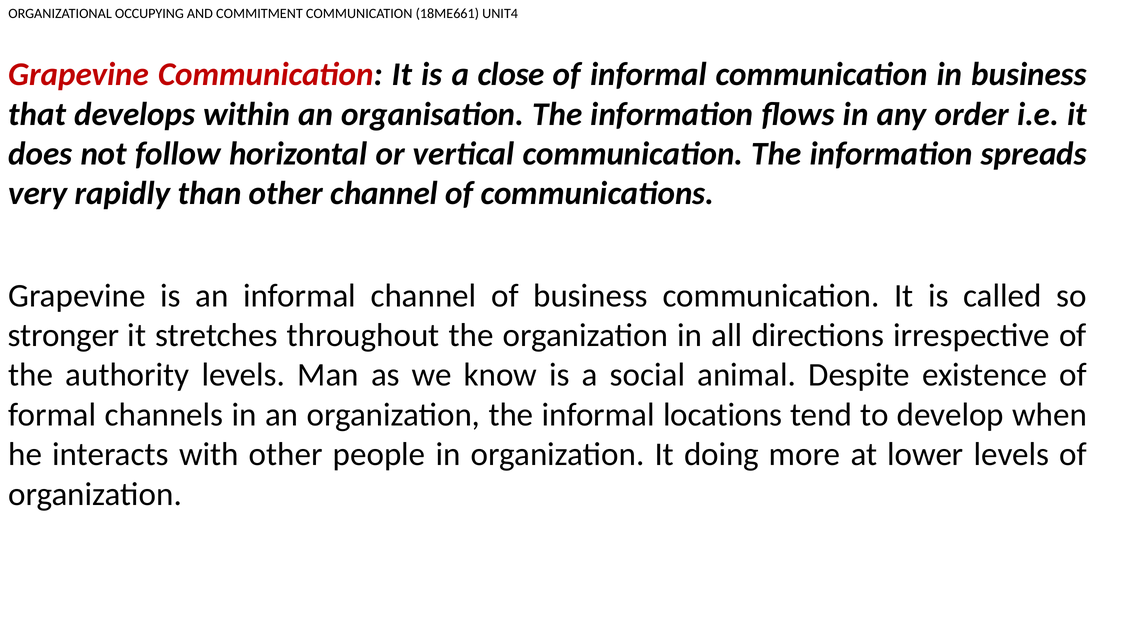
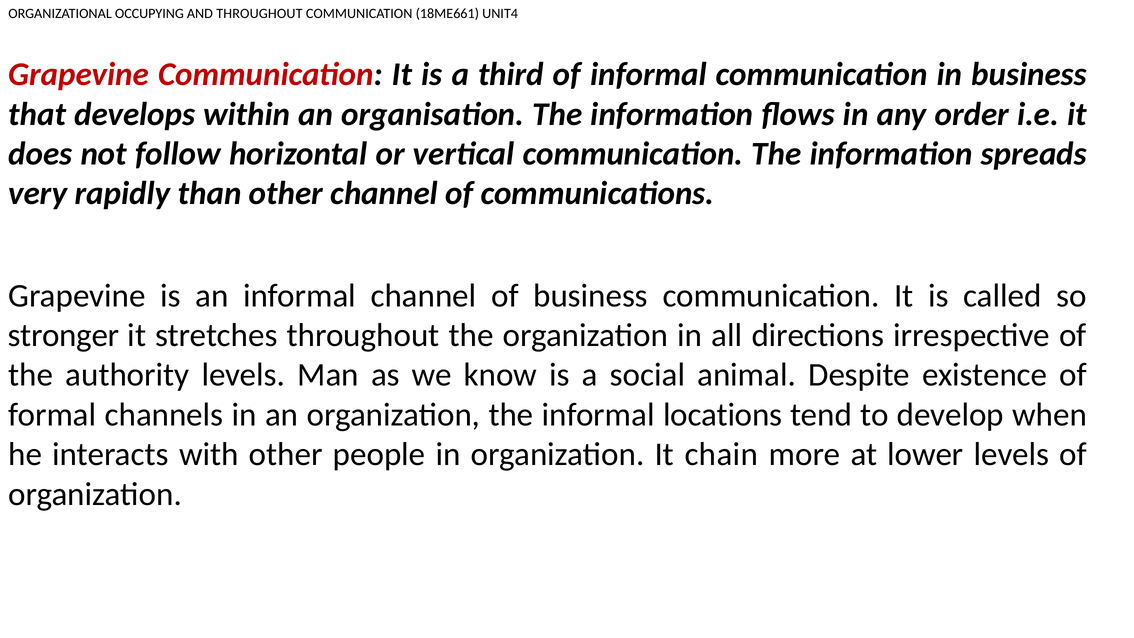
AND COMMITMENT: COMMITMENT -> THROUGHOUT (259, 14)
close: close -> third (511, 74)
doing: doing -> chain (721, 454)
